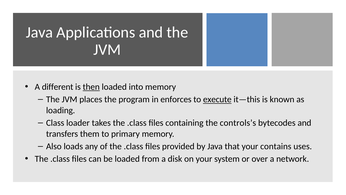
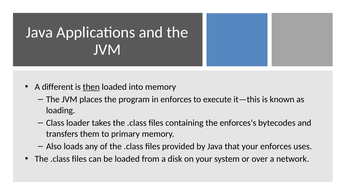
execute underline: present -> none (217, 99)
controls’s: controls’s -> enforces’s (238, 123)
your contains: contains -> enforces (276, 146)
